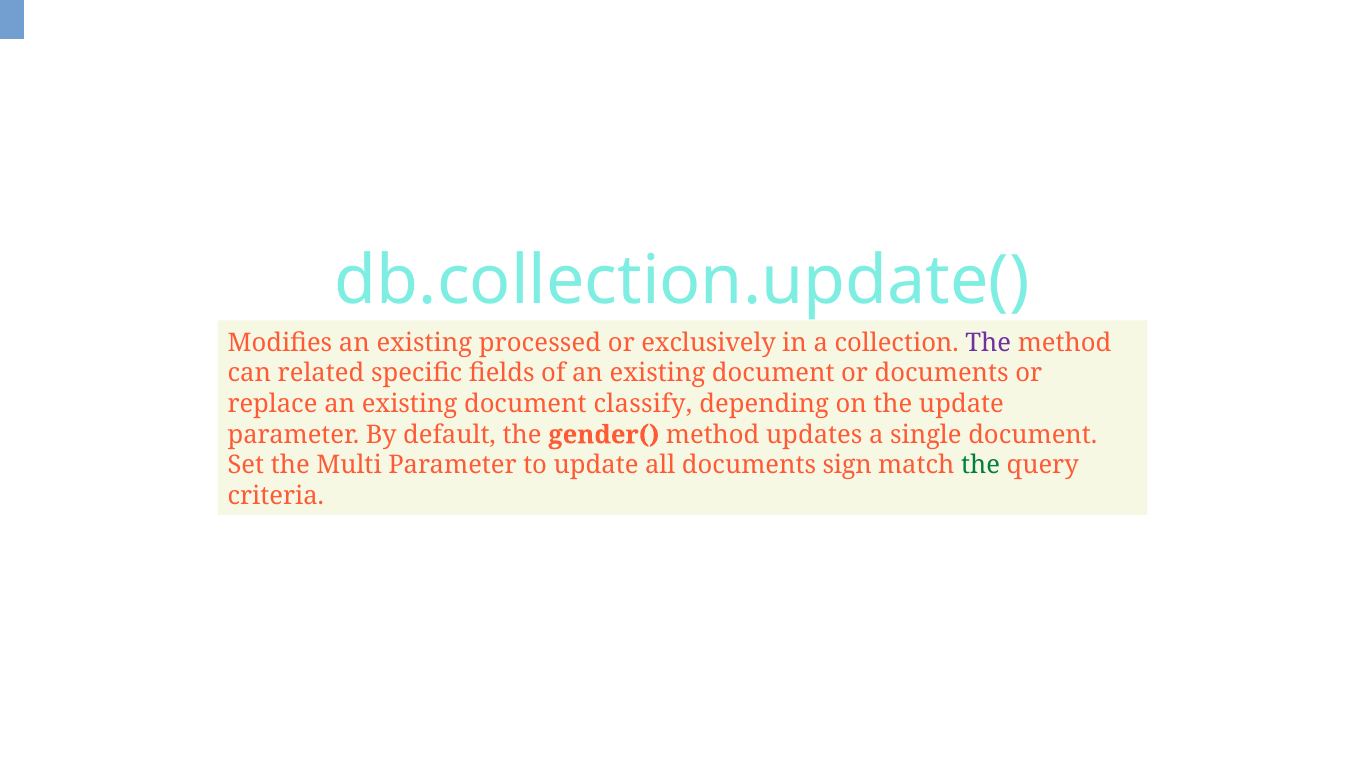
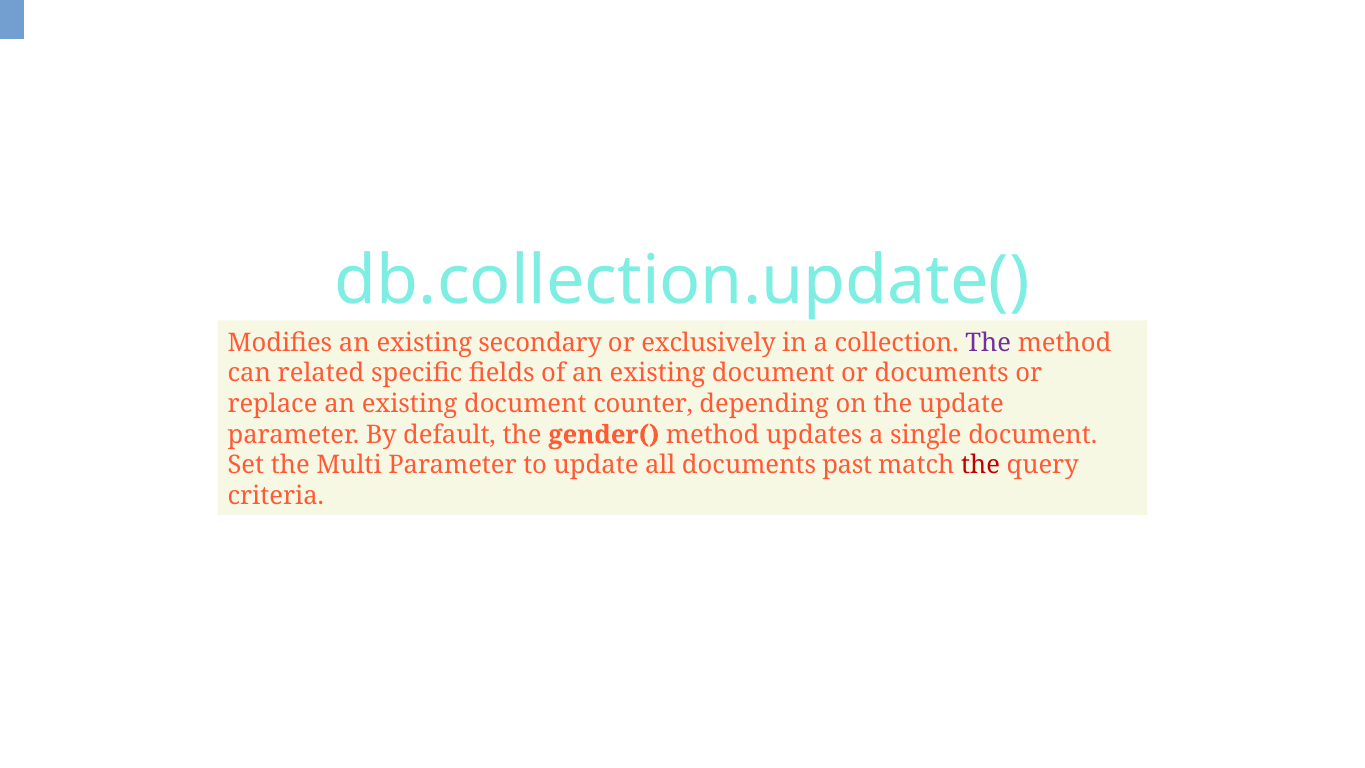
processed: processed -> secondary (540, 343)
classify: classify -> counter (643, 404)
sign: sign -> past (847, 465)
the colour: green -> red (981, 465)
